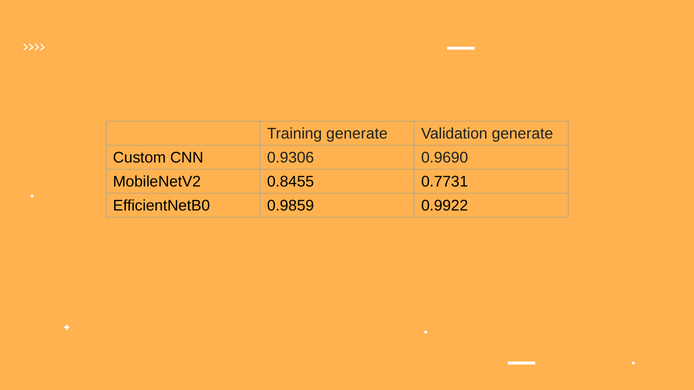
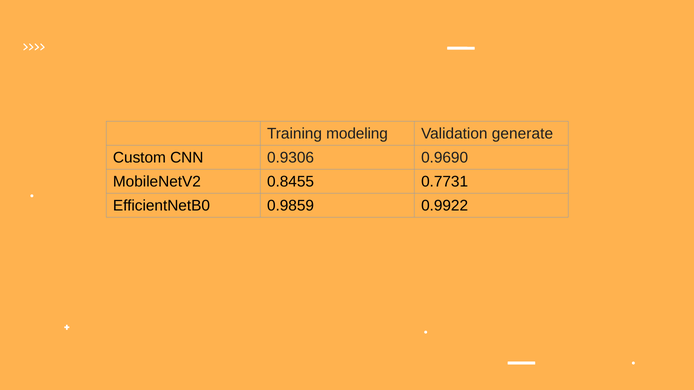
Training generate: generate -> modeling (357, 134)
